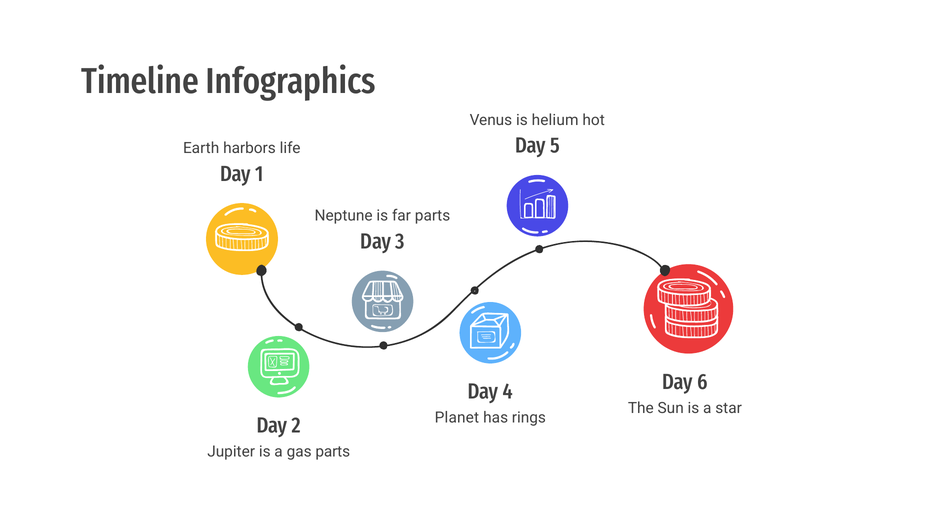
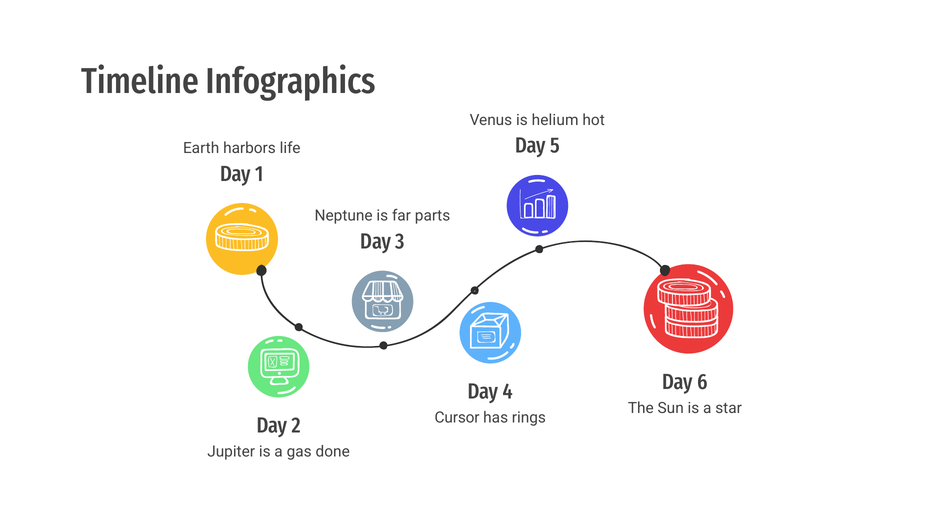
Planet: Planet -> Cursor (457, 418)
gas parts: parts -> done (333, 452)
